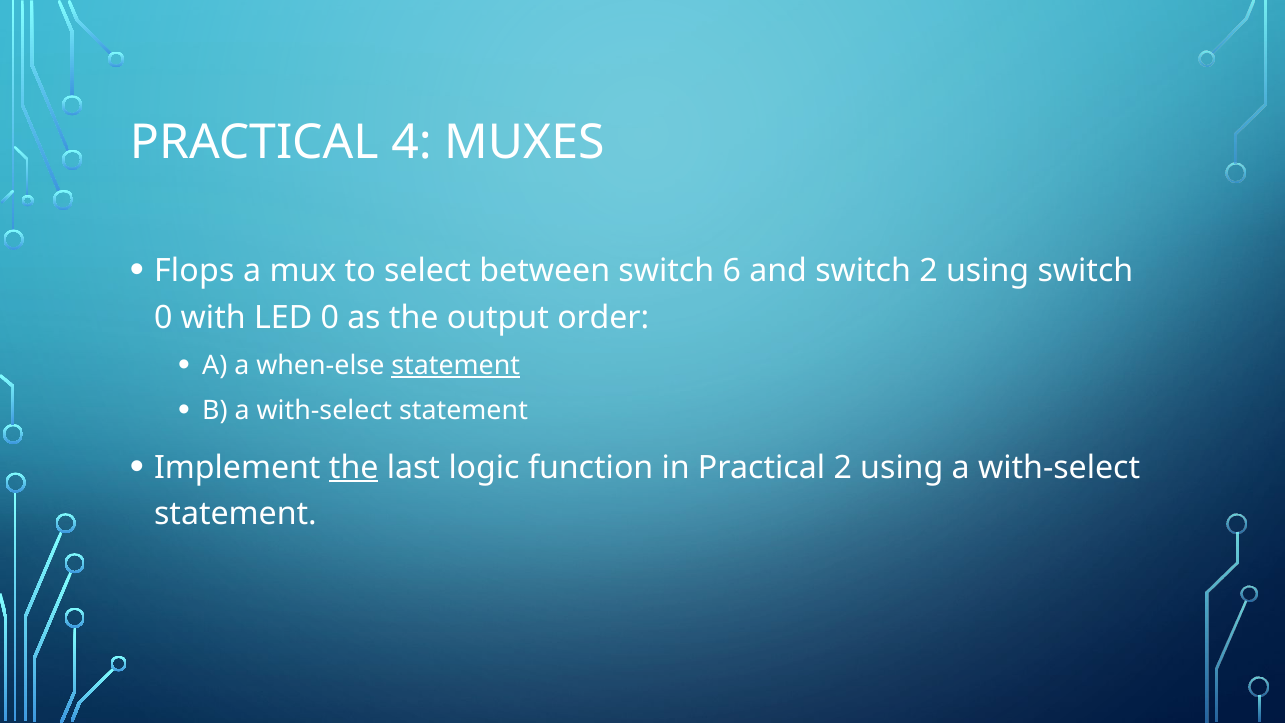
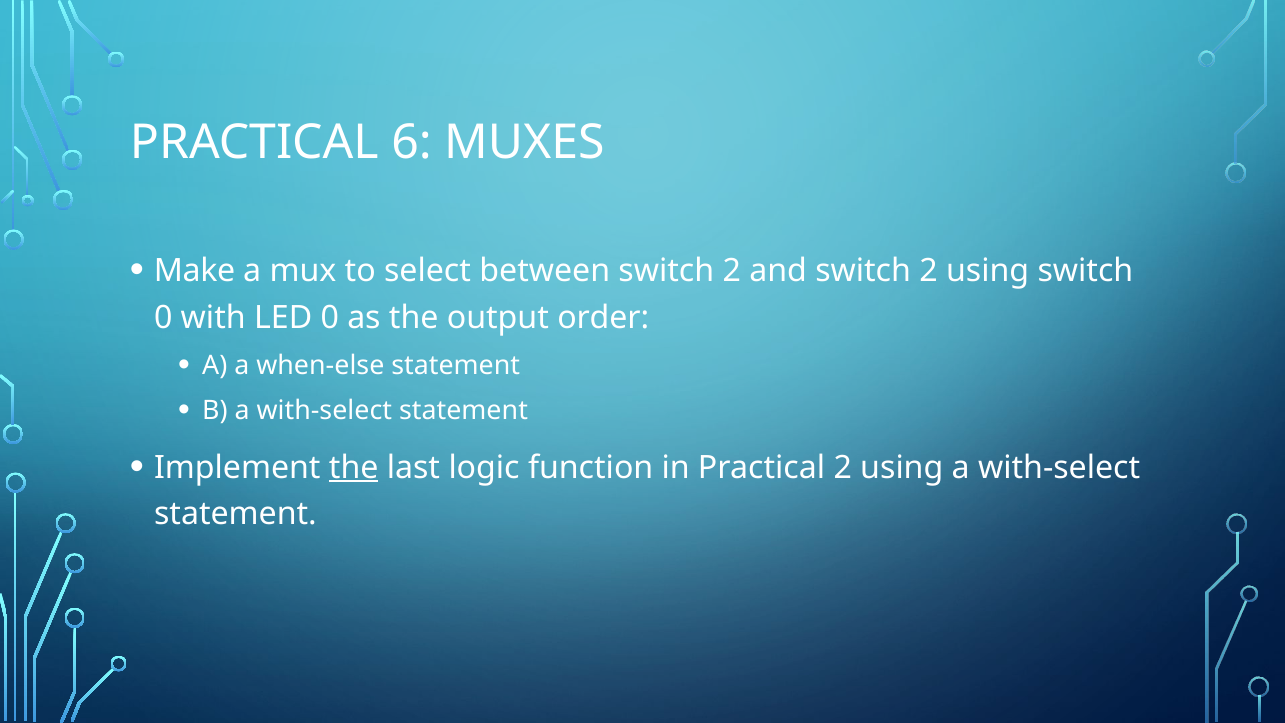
4: 4 -> 6 (412, 143)
Flops: Flops -> Make (195, 271)
between switch 6: 6 -> 2 (732, 271)
statement underline: present -> none (456, 365)
